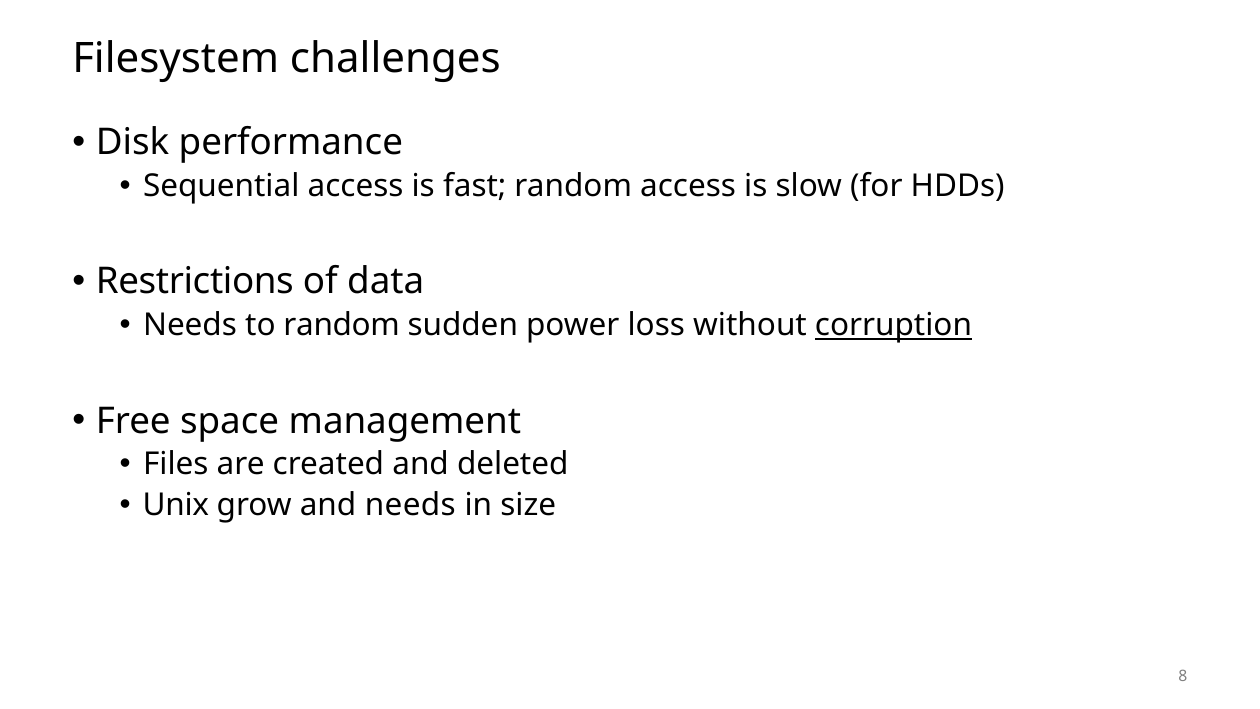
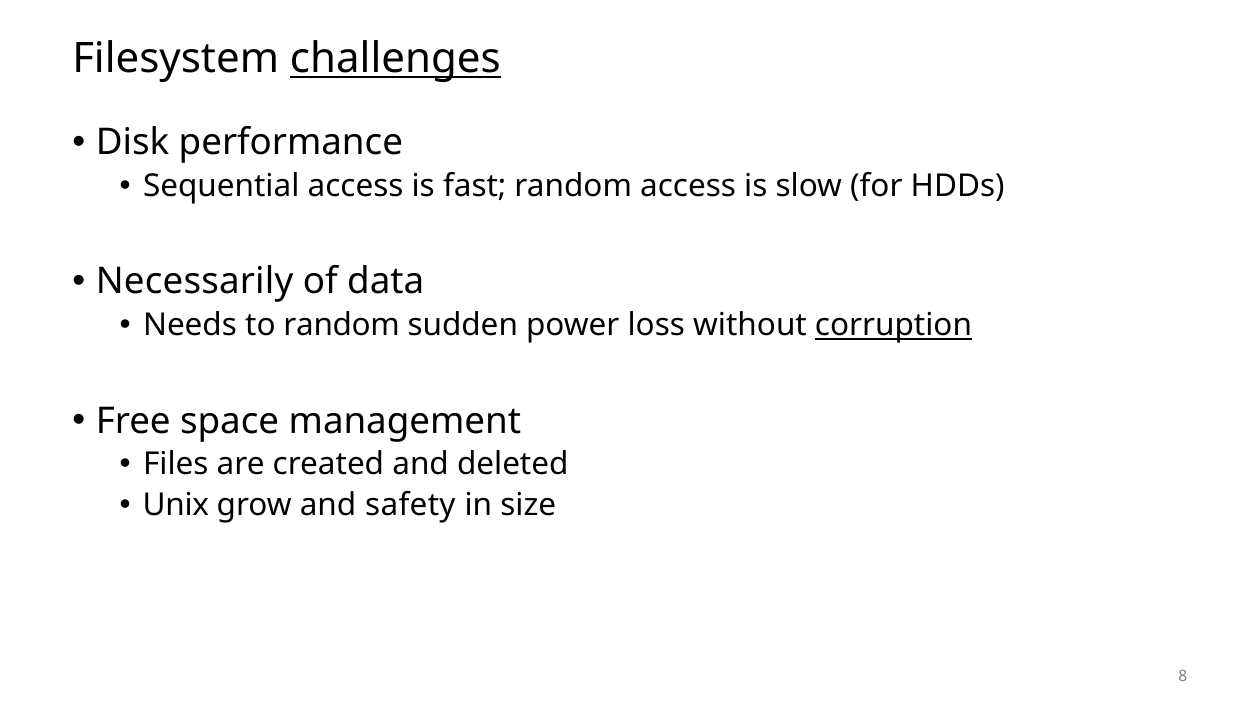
challenges underline: none -> present (395, 59)
Restrictions: Restrictions -> Necessarily (195, 282)
and needs: needs -> safety (410, 505)
